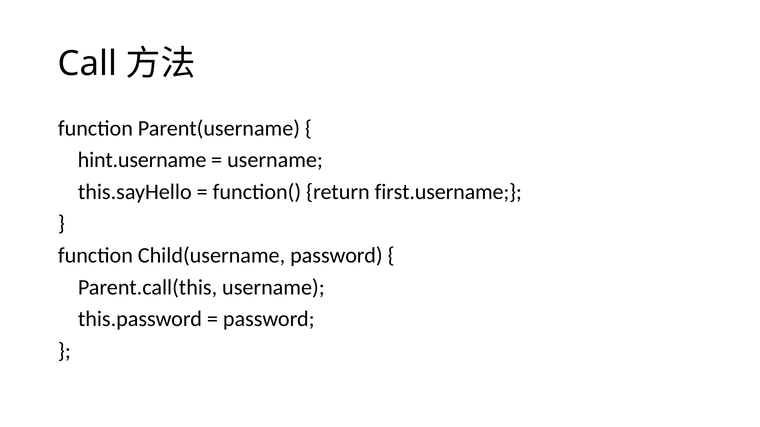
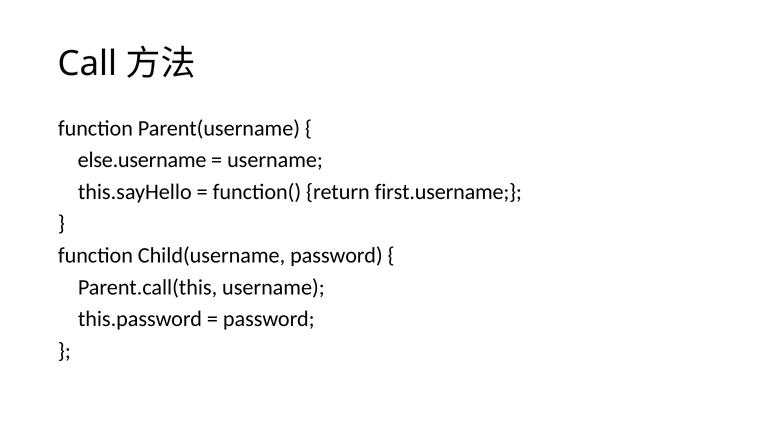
hint.username: hint.username -> else.username (142, 160)
